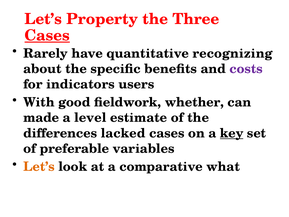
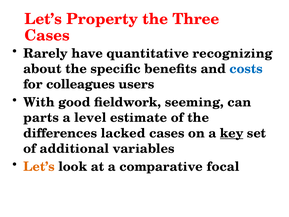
Cases underline: present -> none (47, 36)
costs colour: purple -> blue (246, 69)
indicators: indicators -> colleagues (81, 84)
whether: whether -> seeming (194, 102)
made: made -> parts (41, 118)
preferable: preferable -> additional (74, 148)
what: what -> focal (223, 166)
